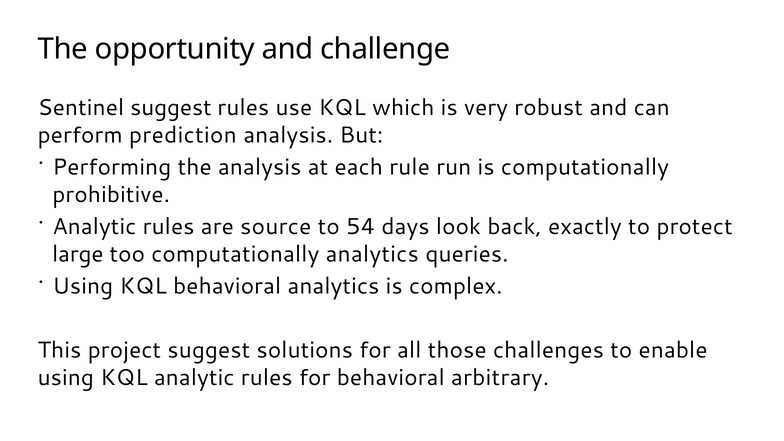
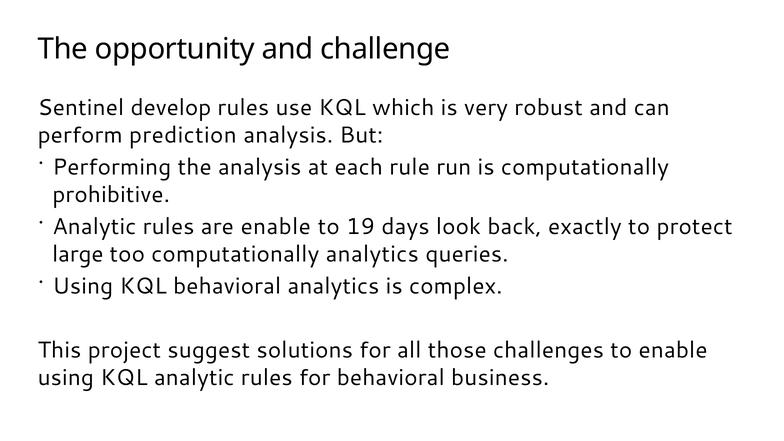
Sentinel suggest: suggest -> develop (171, 108)
are source: source -> enable (276, 227)
54: 54 -> 19 (361, 227)
arbitrary: arbitrary -> business (500, 378)
